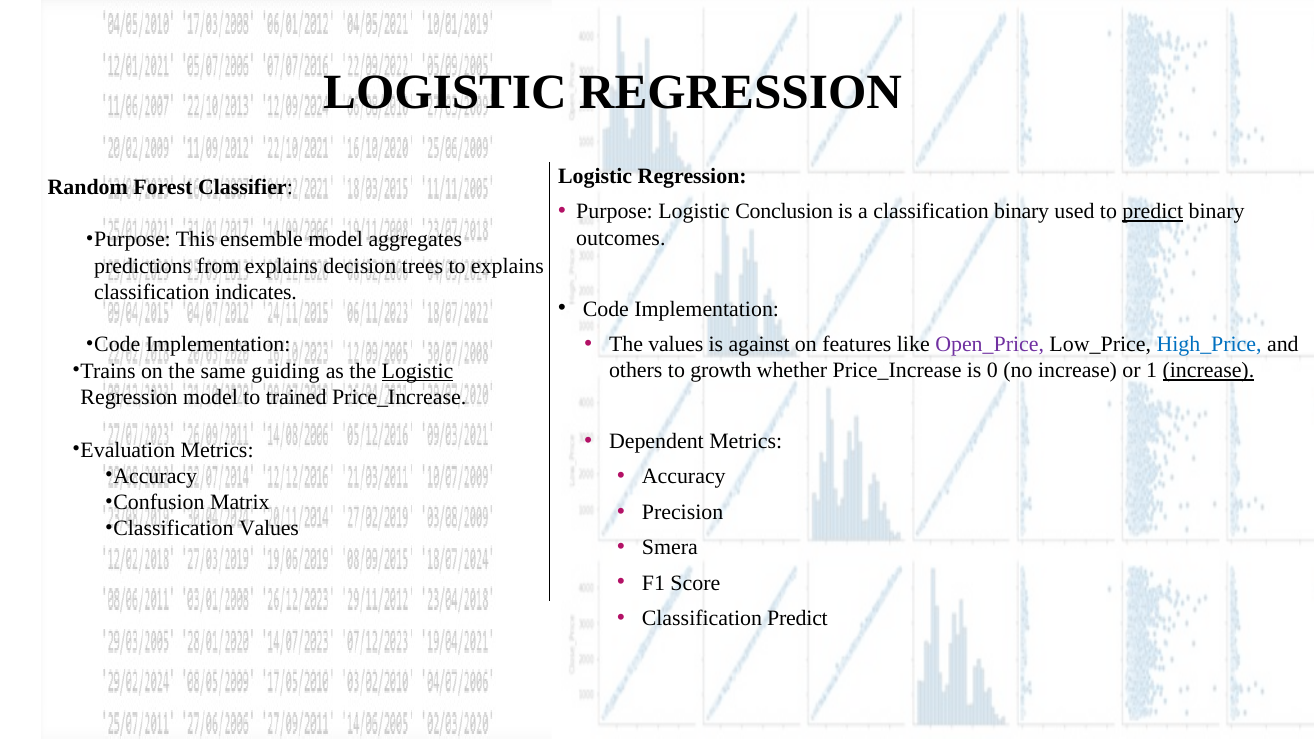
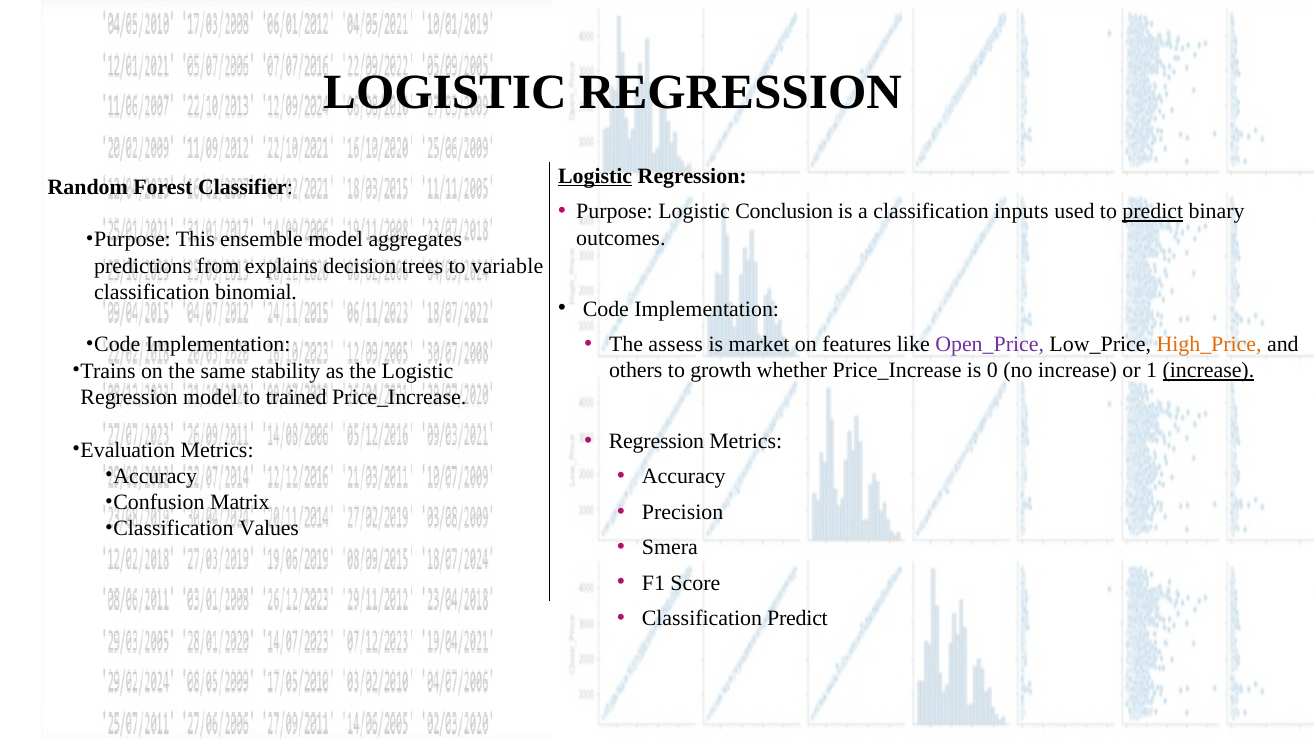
Logistic underline: none -> present (595, 176)
classification binary: binary -> inputs (1021, 212)
to explains: explains -> variable (507, 266)
indicates: indicates -> binomial (256, 292)
The values: values -> assess (676, 344)
against: against -> market (759, 344)
High_Price colour: blue -> orange (1209, 344)
guiding: guiding -> stability (286, 371)
Logistic underline: present -> none (418, 371)
Dependent: Dependent -> Regression (657, 441)
